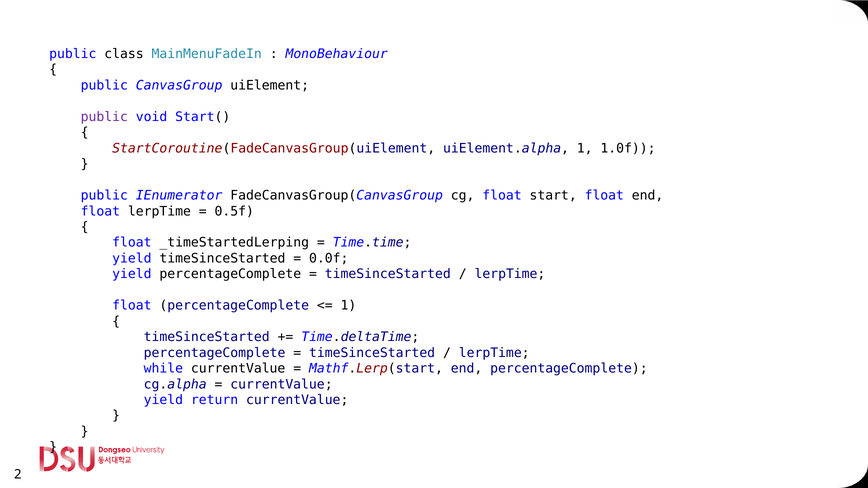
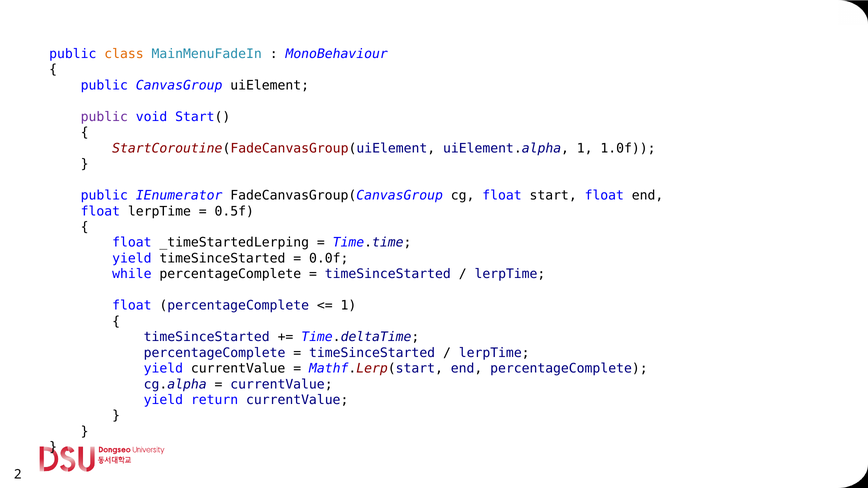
class colour: black -> orange (124, 54)
yield: yield -> while (132, 274)
while: while -> yield (163, 369)
